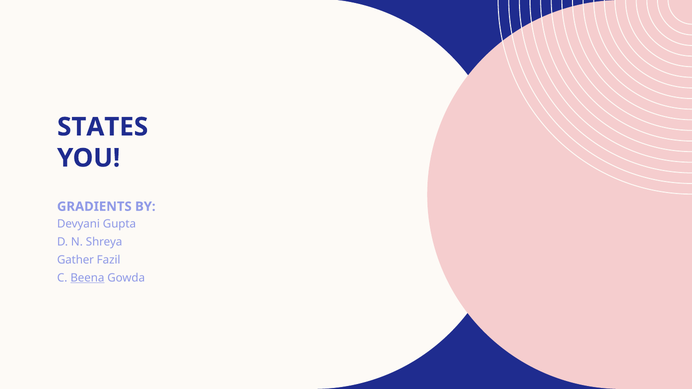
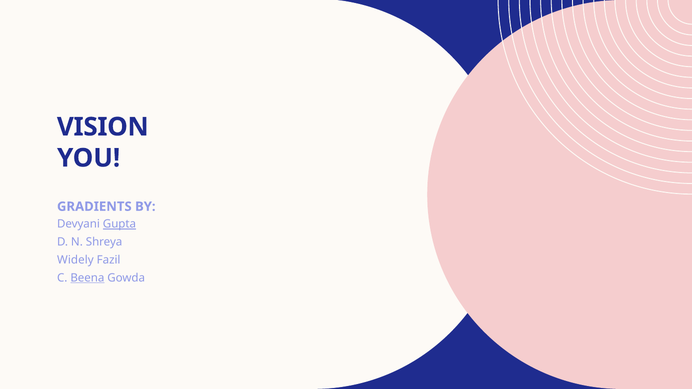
STATES: STATES -> VISION (103, 127)
Gupta underline: none -> present (119, 224)
Gather: Gather -> Widely (75, 260)
